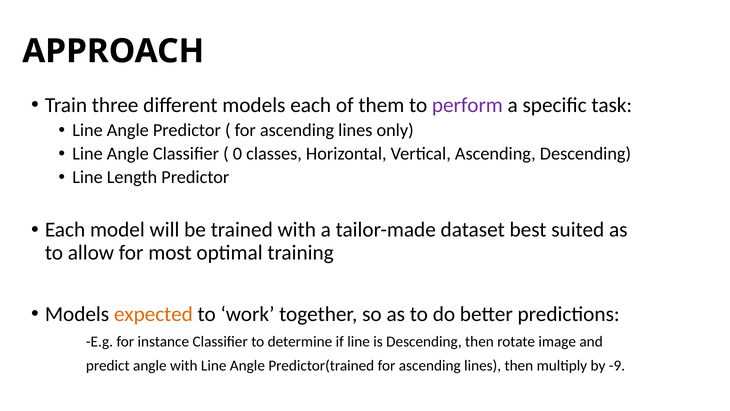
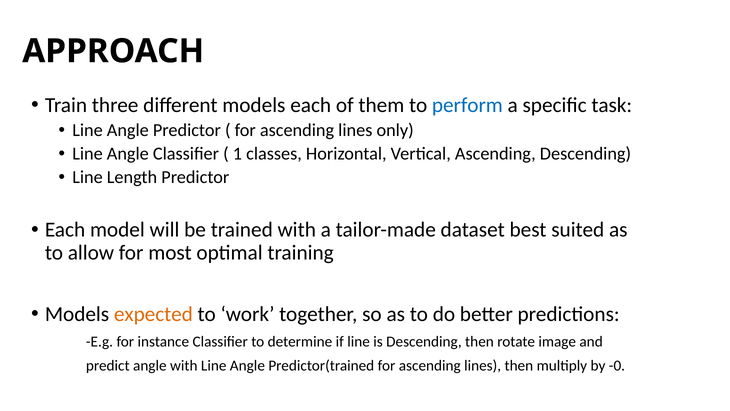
perform colour: purple -> blue (467, 105)
0: 0 -> 1 (237, 154)
-9: -9 -> -0 (617, 365)
